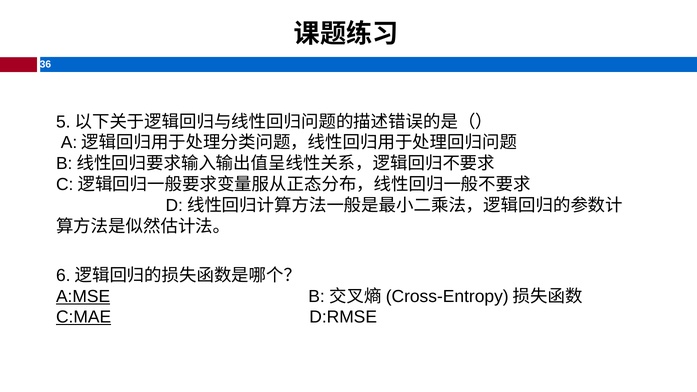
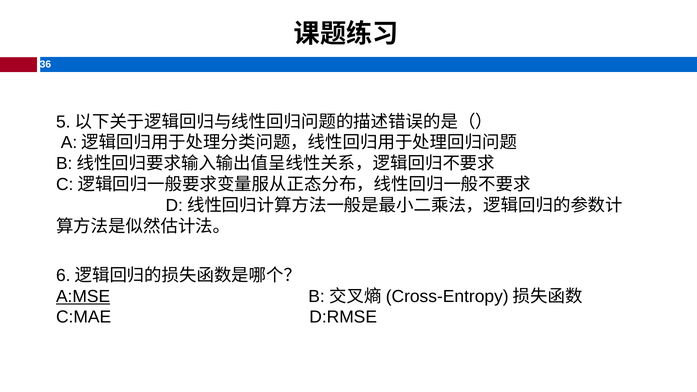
C:MAE underline: present -> none (84, 317)
